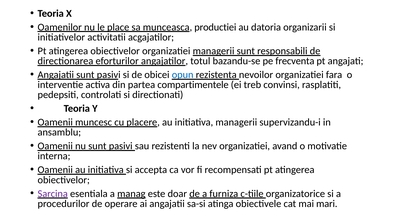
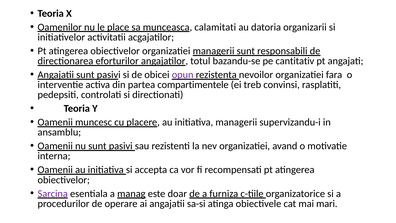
productiei: productiei -> calamitati (215, 27)
frecventa: frecventa -> cantitativ (295, 61)
opun colour: blue -> purple (183, 75)
